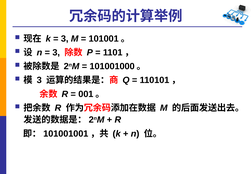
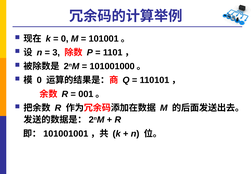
3: 3 -> 0 (65, 39)
3: 3 -> 0 (39, 80)
